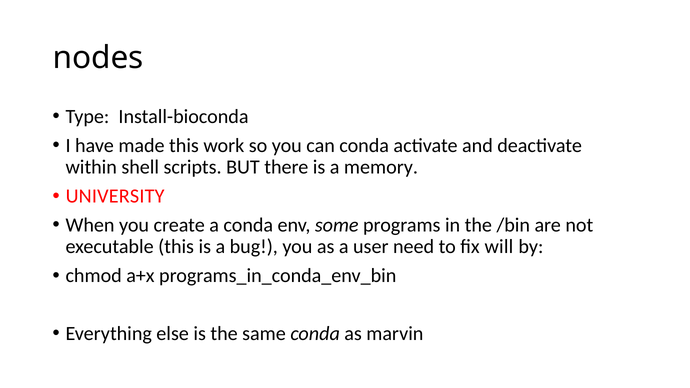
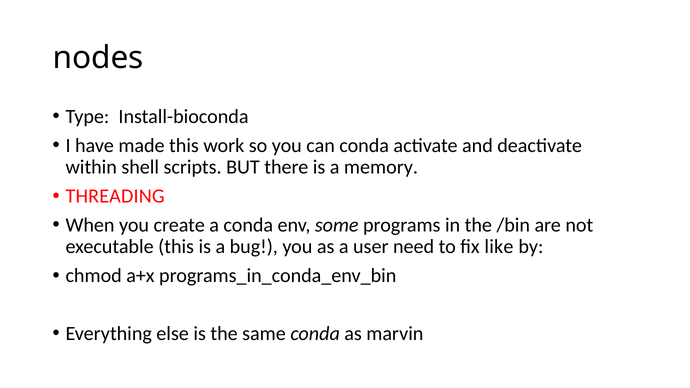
UNIVERSITY: UNIVERSITY -> THREADING (115, 196)
will: will -> like (499, 247)
